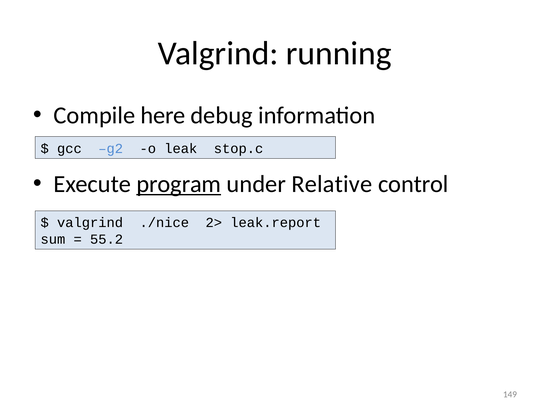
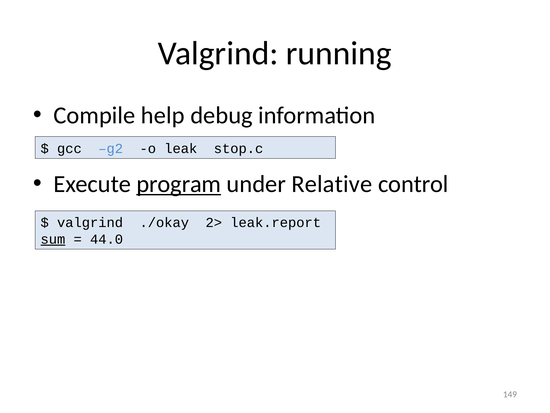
here: here -> help (163, 115)
./nice: ./nice -> ./okay (164, 222)
sum underline: none -> present (53, 239)
55.2: 55.2 -> 44.0 (107, 239)
